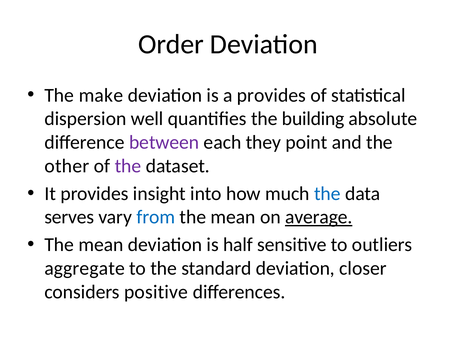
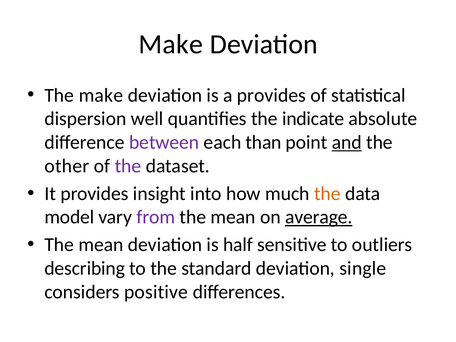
Order: Order -> Make (171, 44)
building: building -> indicate (313, 119)
they: they -> than (264, 142)
and underline: none -> present (347, 142)
the colour: blue -> orange (327, 194)
serves: serves -> model (69, 217)
from colour: blue -> purple (156, 217)
aggregate: aggregate -> describing (85, 268)
closer: closer -> single (363, 268)
